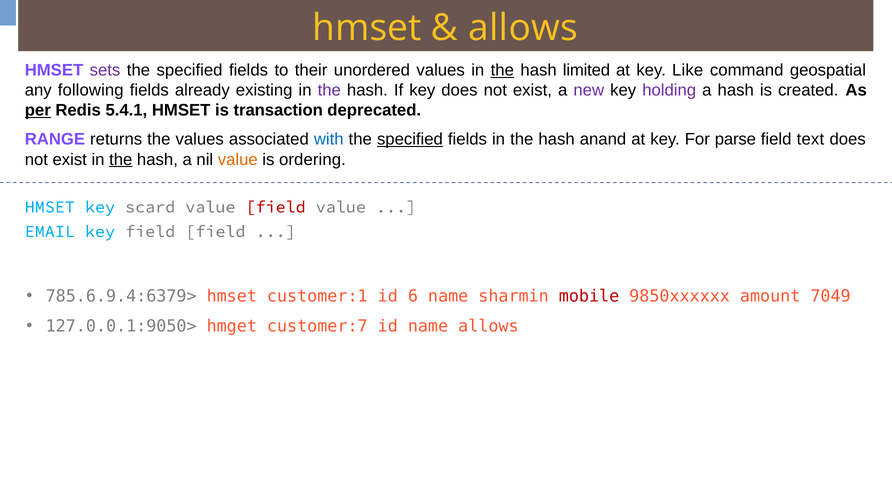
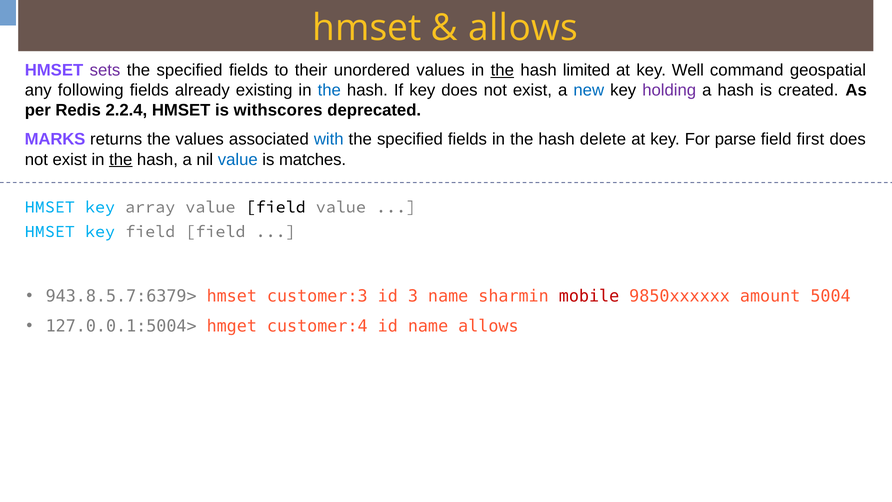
Like: Like -> Well (688, 70)
the colour: purple -> blue (329, 90)
new colour: purple -> blue (589, 90)
per underline: present -> none (38, 110)
5.4.1: 5.4.1 -> 2.2.4 (126, 110)
transaction: transaction -> withscores (278, 110)
RANGE: RANGE -> MARKS (55, 139)
specified underline: present -> none (410, 139)
anand: anand -> delete (603, 139)
text: text -> first (810, 139)
value colour: orange -> blue (238, 159)
ordering: ordering -> matches (313, 159)
scard: scard -> array (150, 207)
field colour: red -> black (276, 207)
EMAIL: EMAIL -> HMSET (50, 231)
785.6.9.4:6379>: 785.6.9.4:6379> -> 943.8.5.7:6379> (121, 296)
customer:1: customer:1 -> customer:3 (317, 296)
6: 6 -> 3 (413, 296)
7049: 7049 -> 5004 (831, 296)
127.0.0.1:9050>: 127.0.0.1:9050> -> 127.0.0.1:5004> (121, 326)
customer:7: customer:7 -> customer:4 (317, 326)
